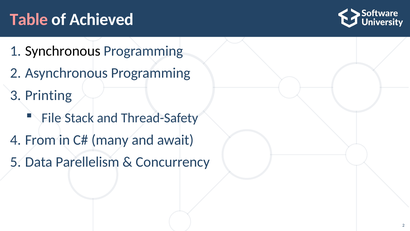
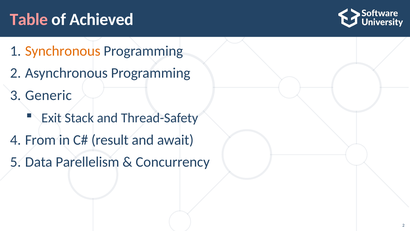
Synchronous colour: black -> orange (63, 51)
Printing: Printing -> Generic (48, 95)
File: File -> Exit (51, 118)
many: many -> result (110, 140)
